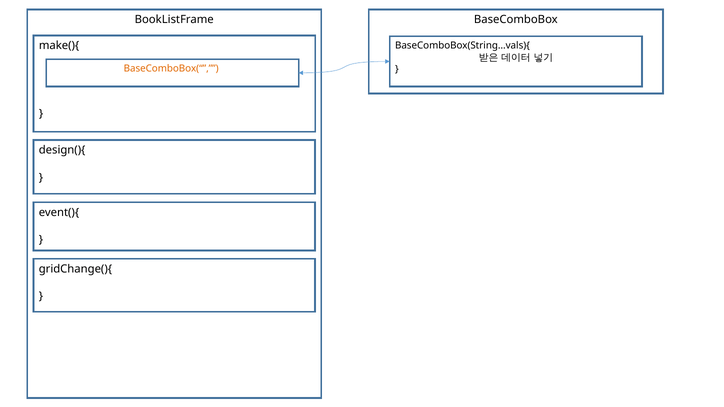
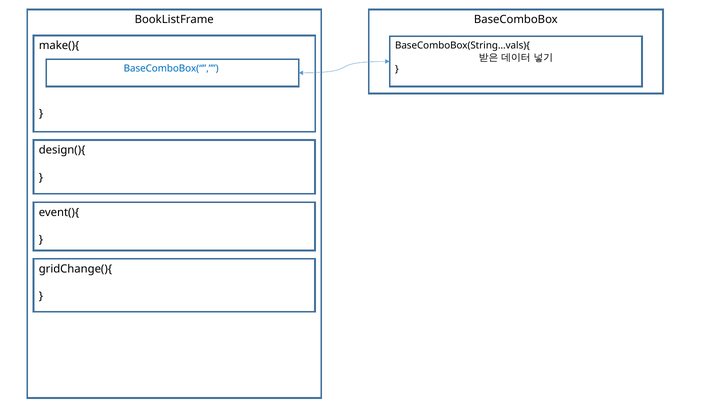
BaseComboBox(“ colour: orange -> blue (171, 69)
